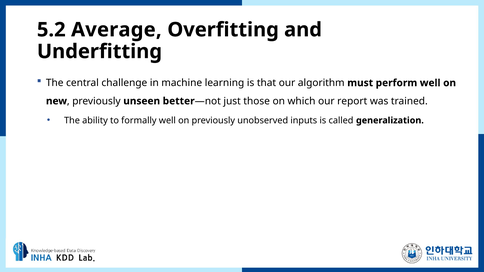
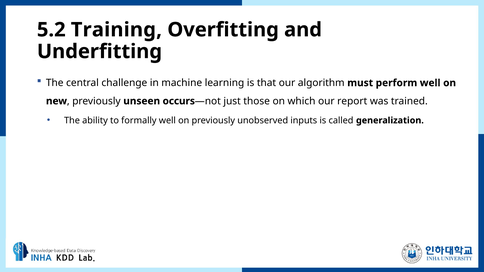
Average: Average -> Training (116, 30)
better: better -> occurs (179, 101)
